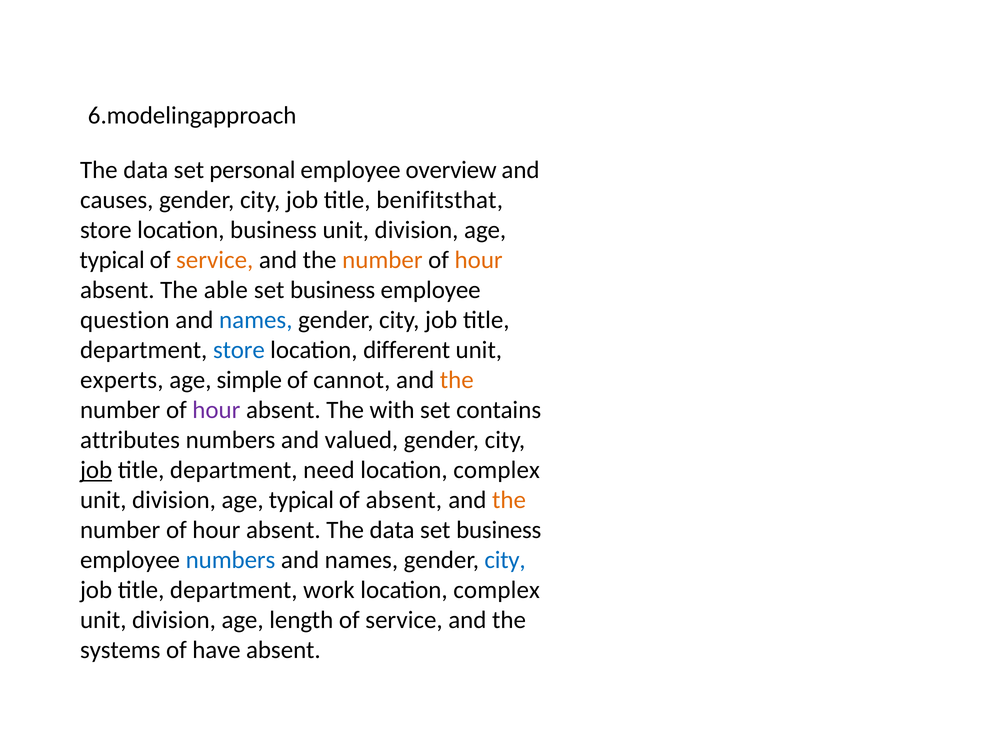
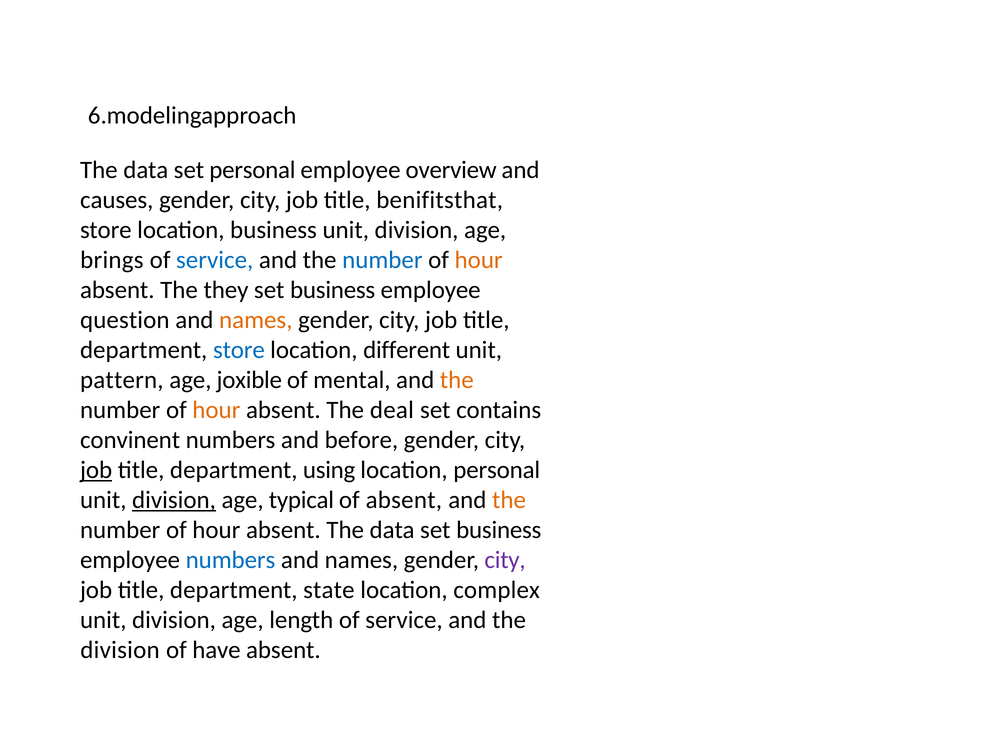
typical: typical -> brings (112, 260)
service colour: orange -> blue (215, 260)
number colour: orange -> blue (382, 260)
able: able -> they (226, 290)
names colour: blue -> orange (256, 320)
experts: experts -> pattern (122, 380)
simple: simple -> joxible (249, 380)
cannot: cannot -> mental (352, 380)
hour colour: purple -> orange (216, 410)
with: with -> deal (392, 410)
attributes: attributes -> convinent (130, 440)
valued: valued -> before (361, 440)
need: need -> using (329, 470)
complex: complex -> personal (497, 470)
division underline: none -> present (174, 500)
city colour: blue -> purple (505, 559)
work: work -> state (329, 589)
systems: systems -> division (120, 649)
